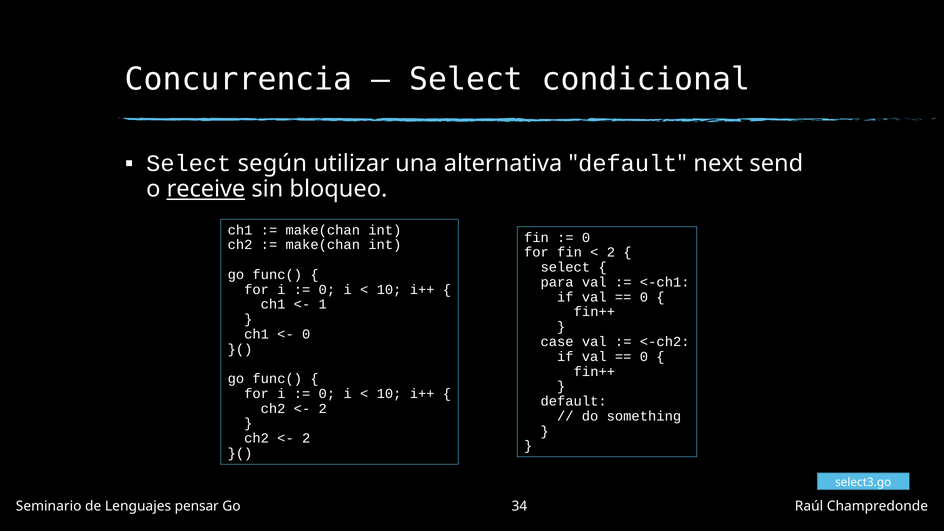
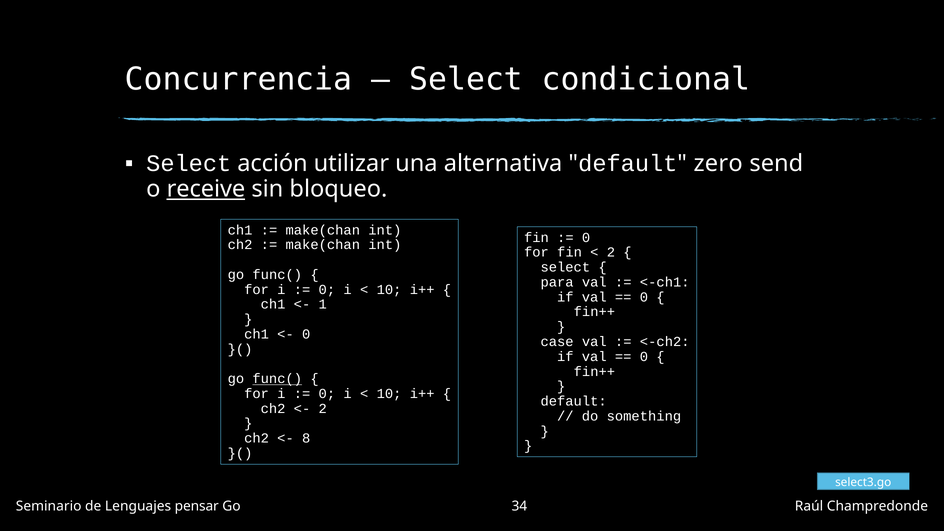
según: según -> acción (273, 164)
next: next -> zero (718, 164)
func( underline: none -> present (277, 379)
2: 2 -> 8 (306, 438)
